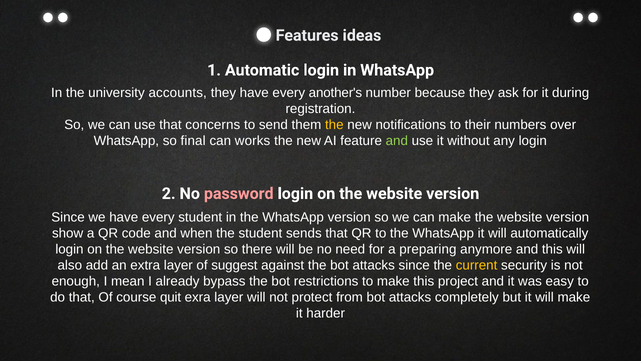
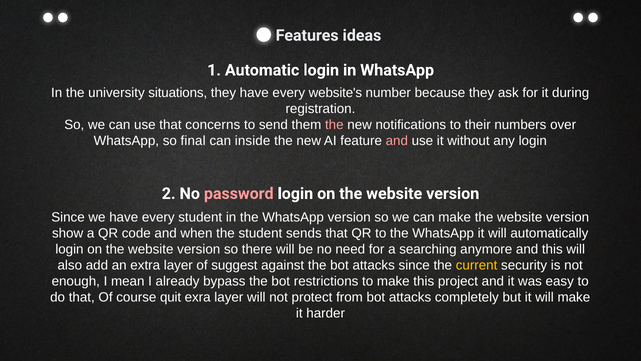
accounts: accounts -> situations (178, 93)
another's: another's -> website's (335, 93)
the colour: yellow -> pink (334, 125)
works: works -> inside (253, 141)
and colour: light green -> pink (397, 141)
preparing: preparing -> searching (428, 249)
